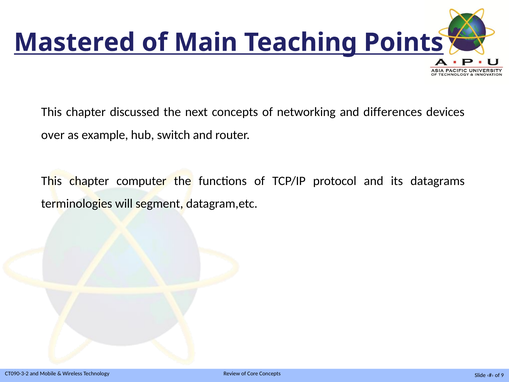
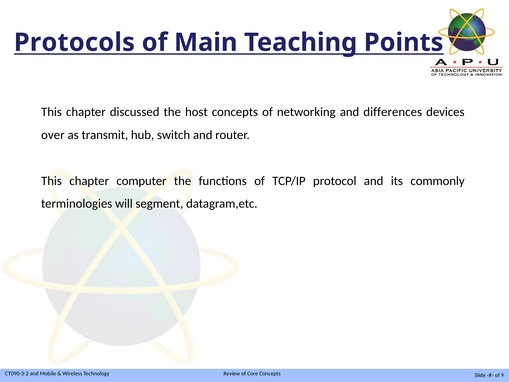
Mastered: Mastered -> Protocols (74, 42)
next: next -> host (196, 112)
example: example -> transmit (105, 135)
datagrams: datagrams -> commonly (438, 181)
